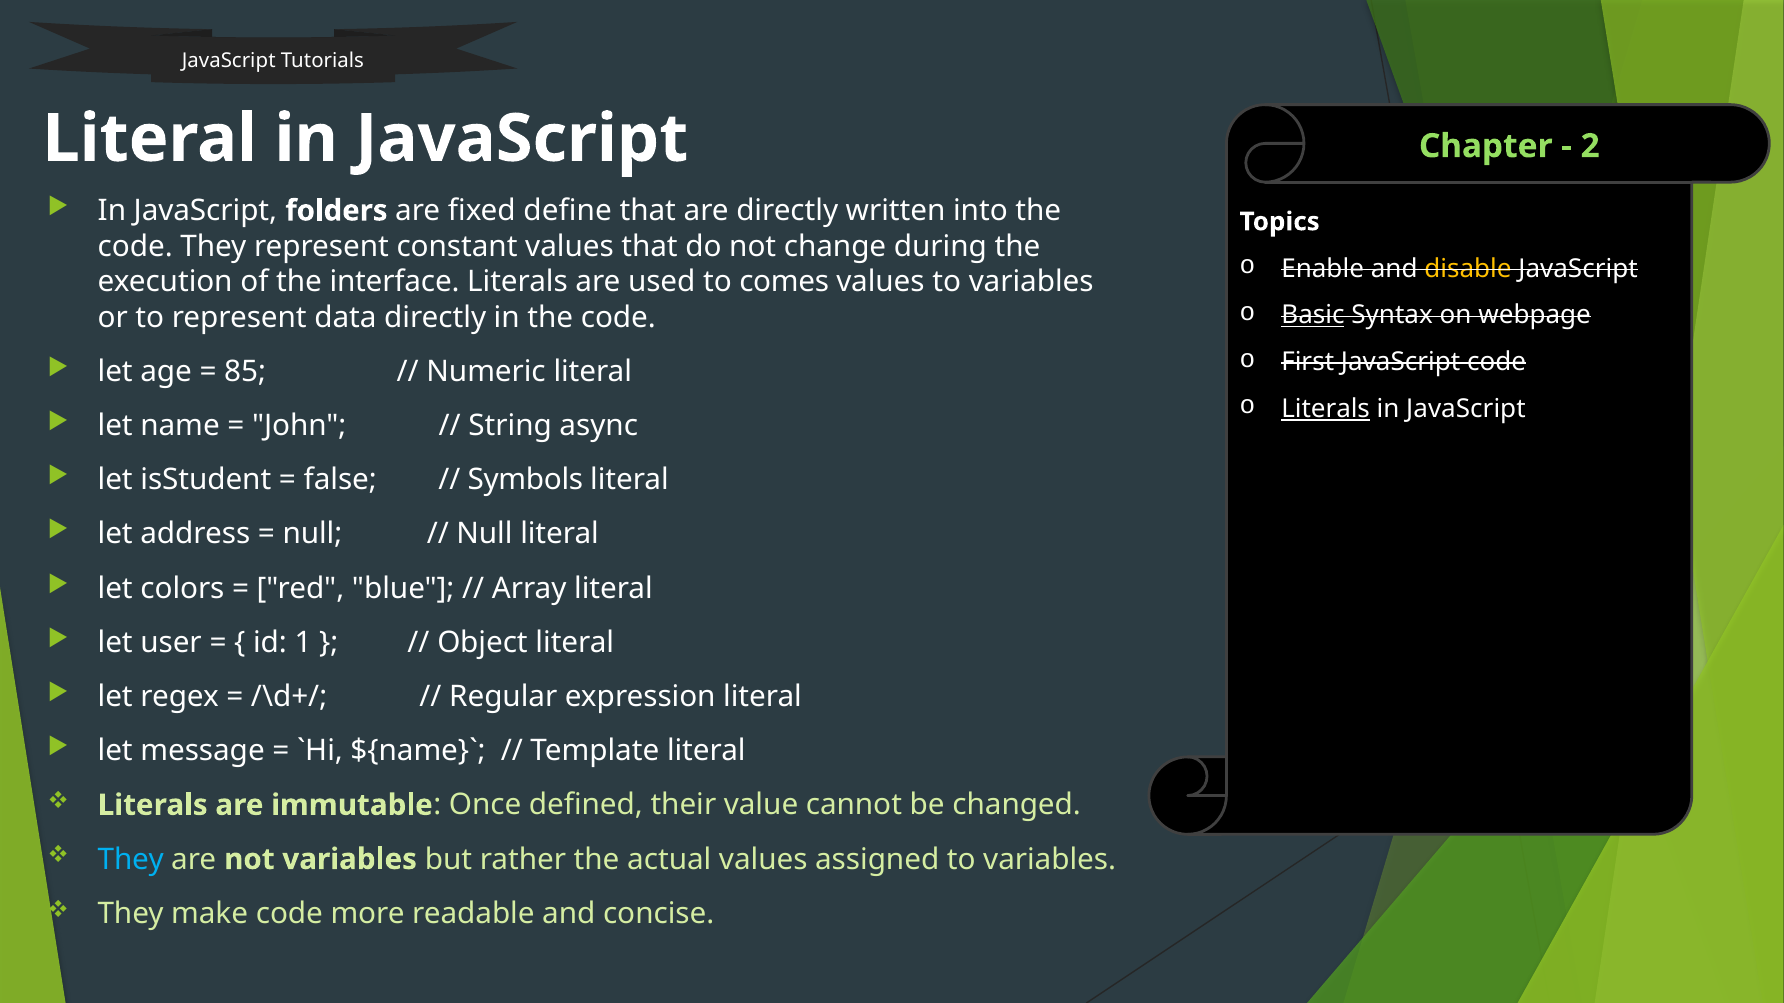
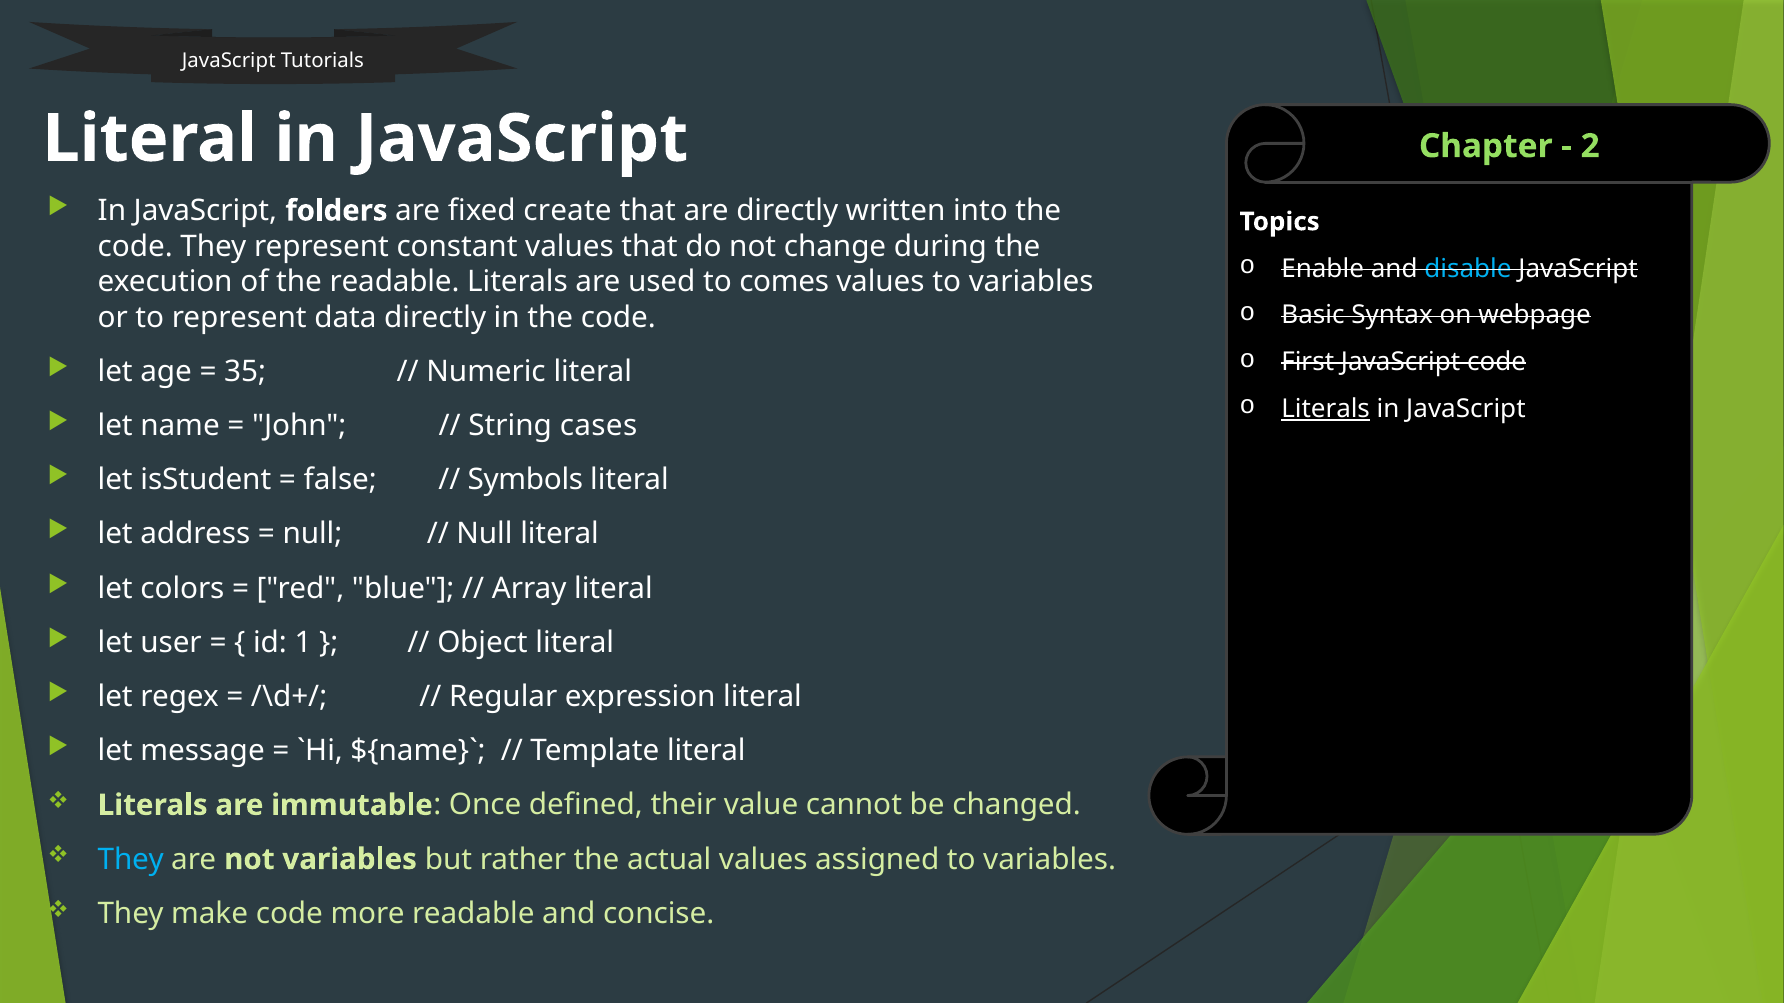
define: define -> create (568, 211)
disable colour: yellow -> light blue (1468, 269)
the interface: interface -> readable (395, 282)
Basic underline: present -> none (1313, 315)
85: 85 -> 35 (245, 372)
async: async -> cases (599, 426)
